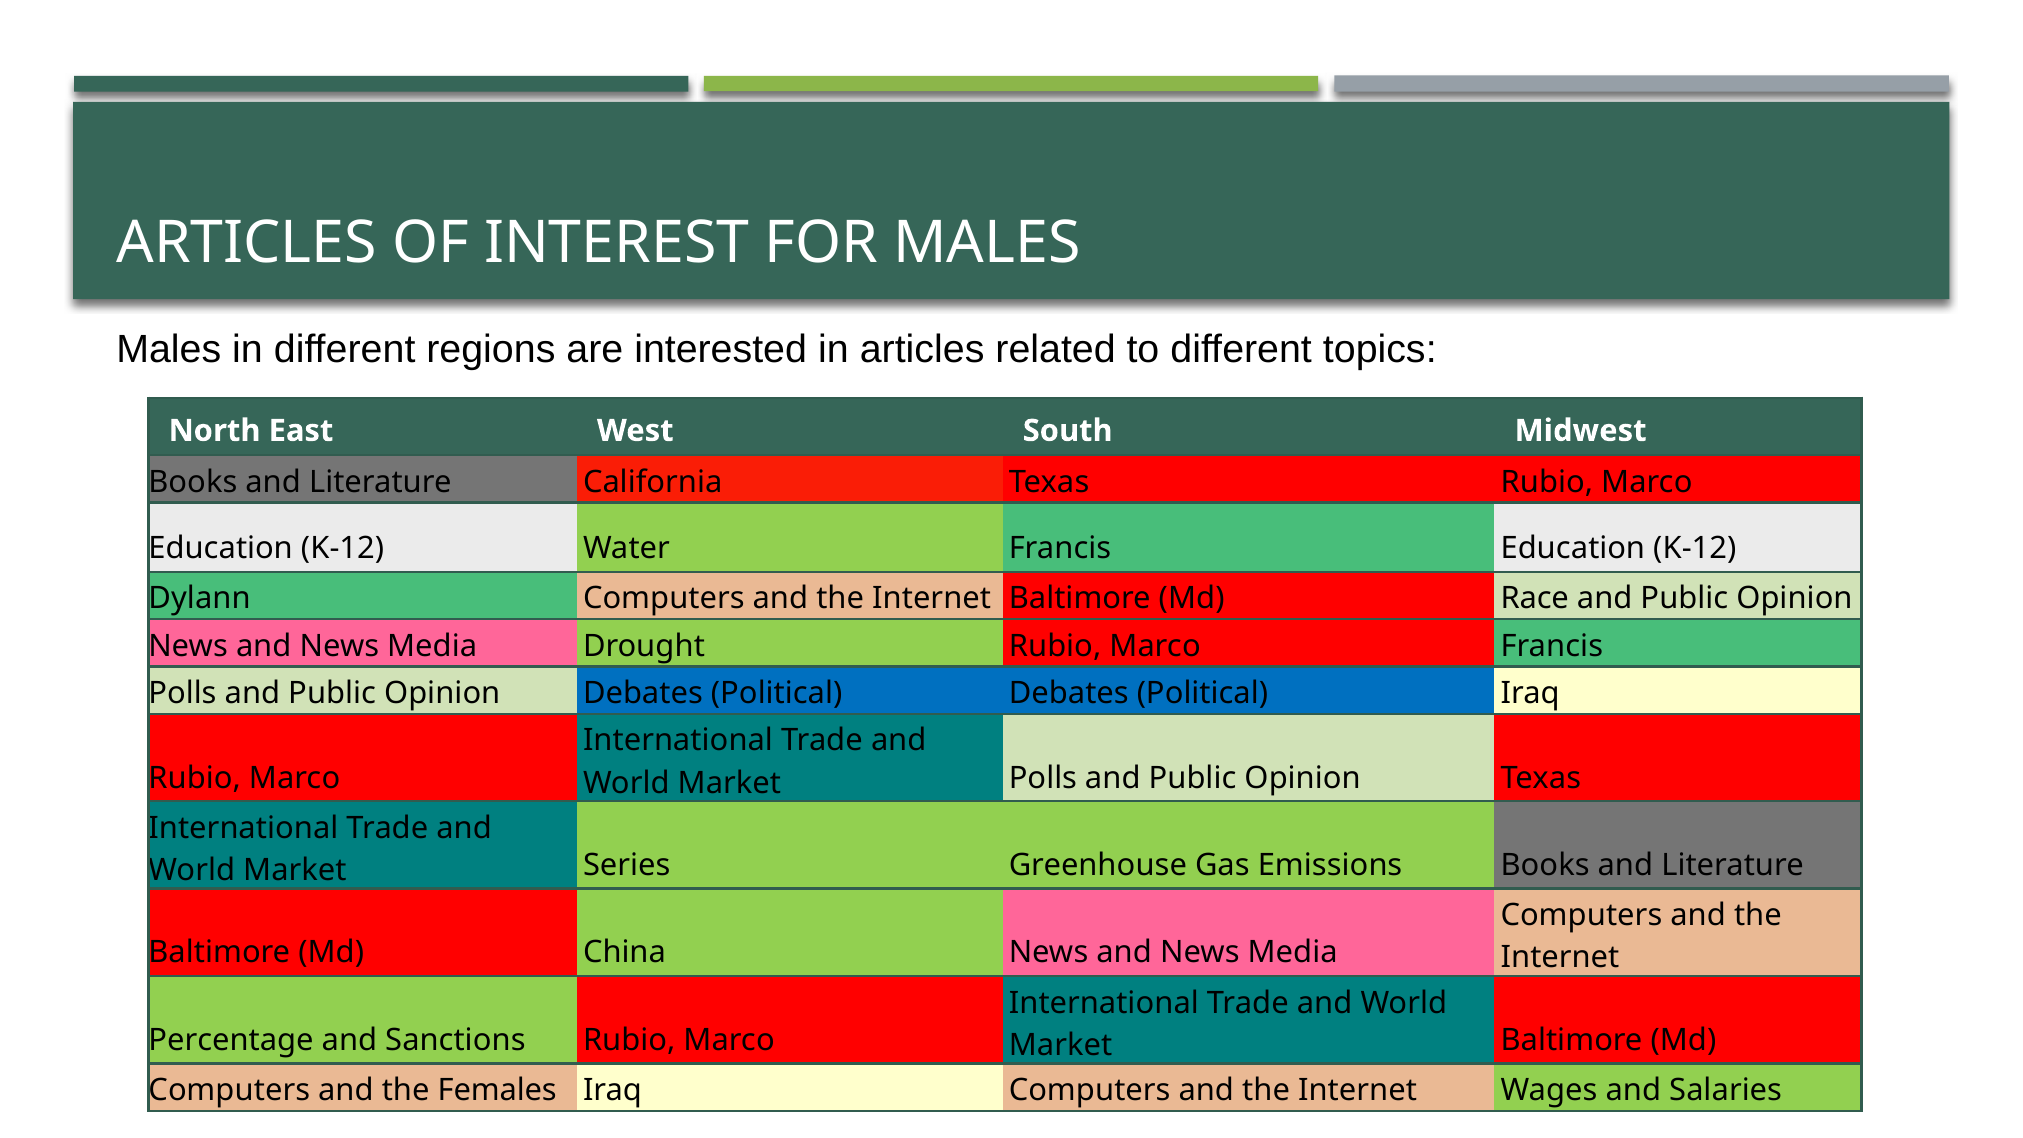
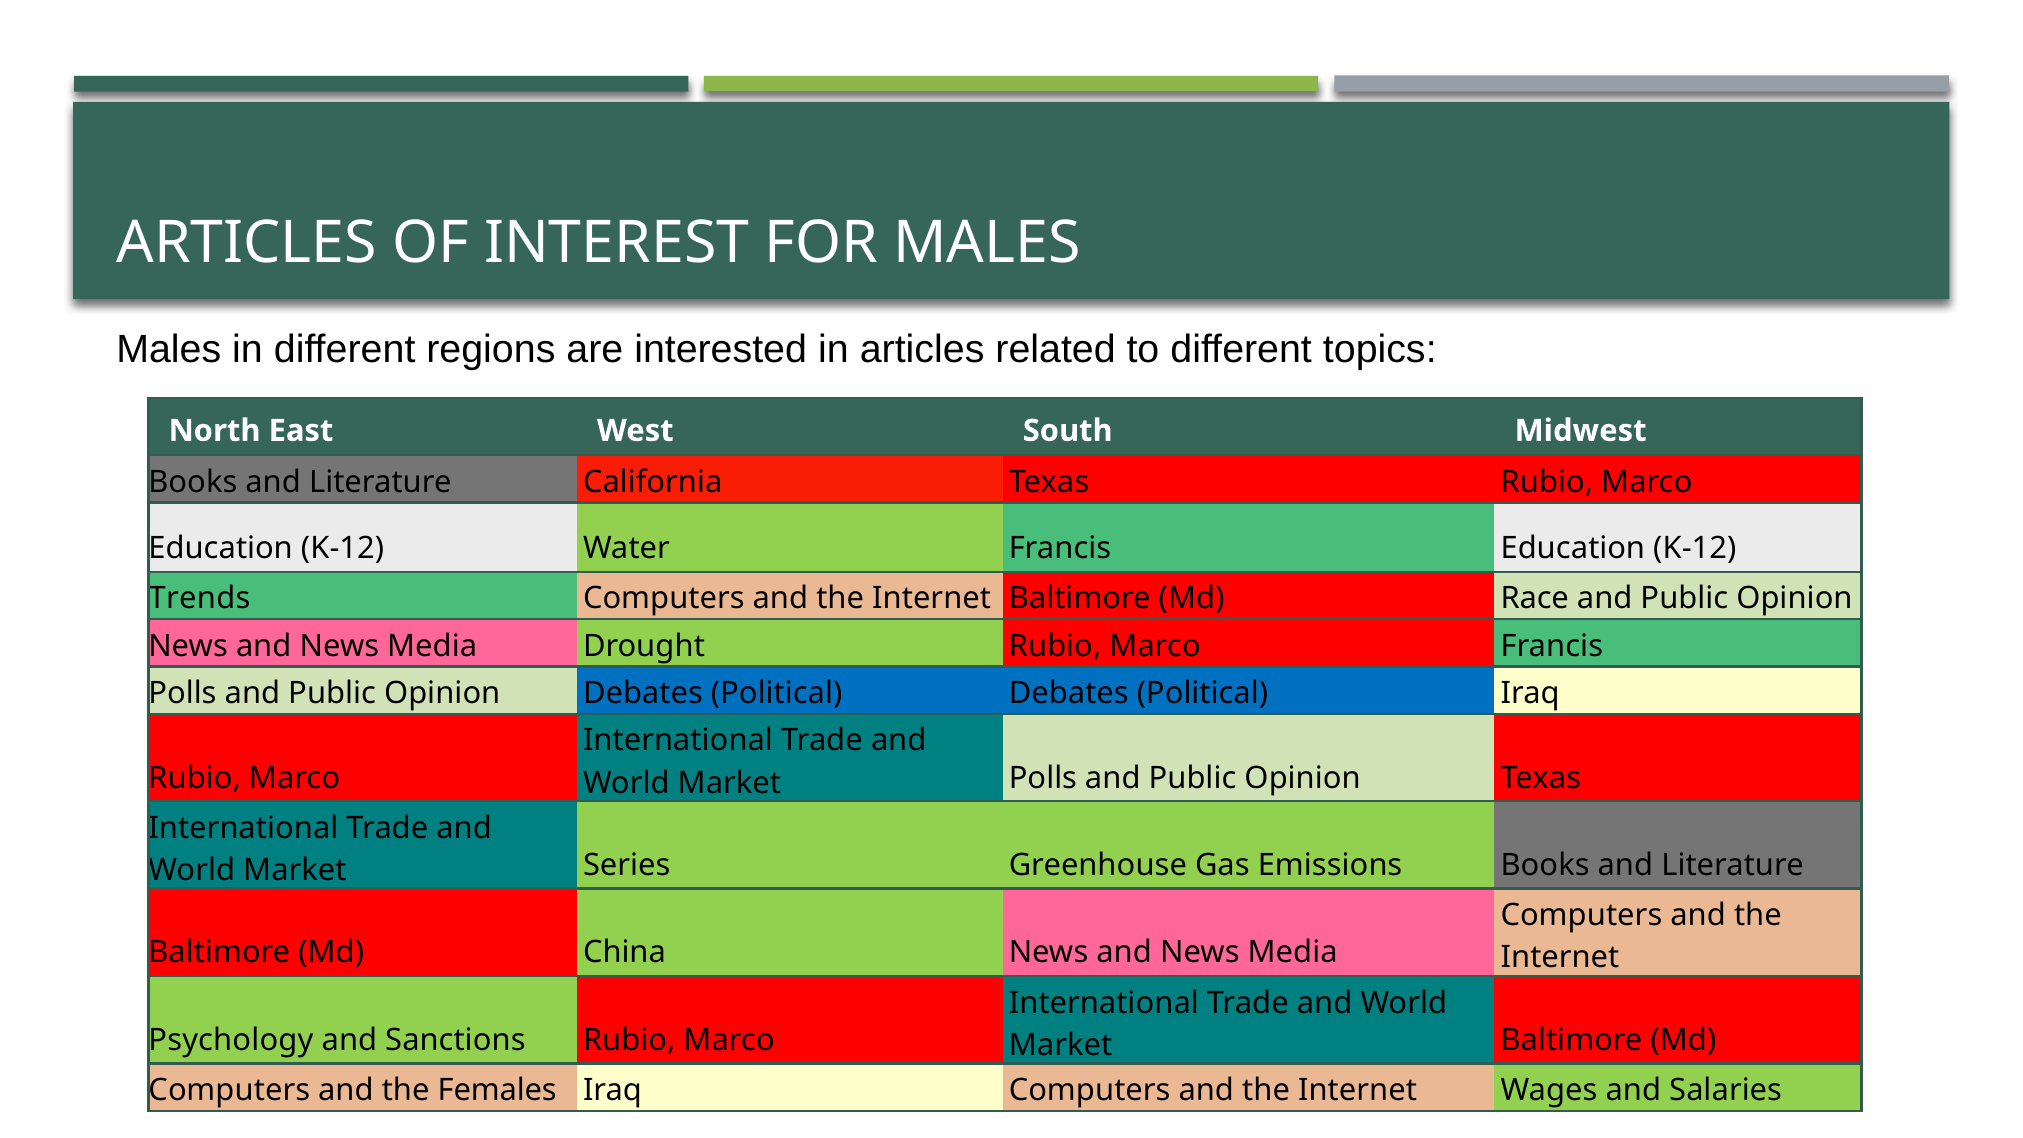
Dylann: Dylann -> Trends (200, 599)
Percentage: Percentage -> Psychology (231, 1040)
